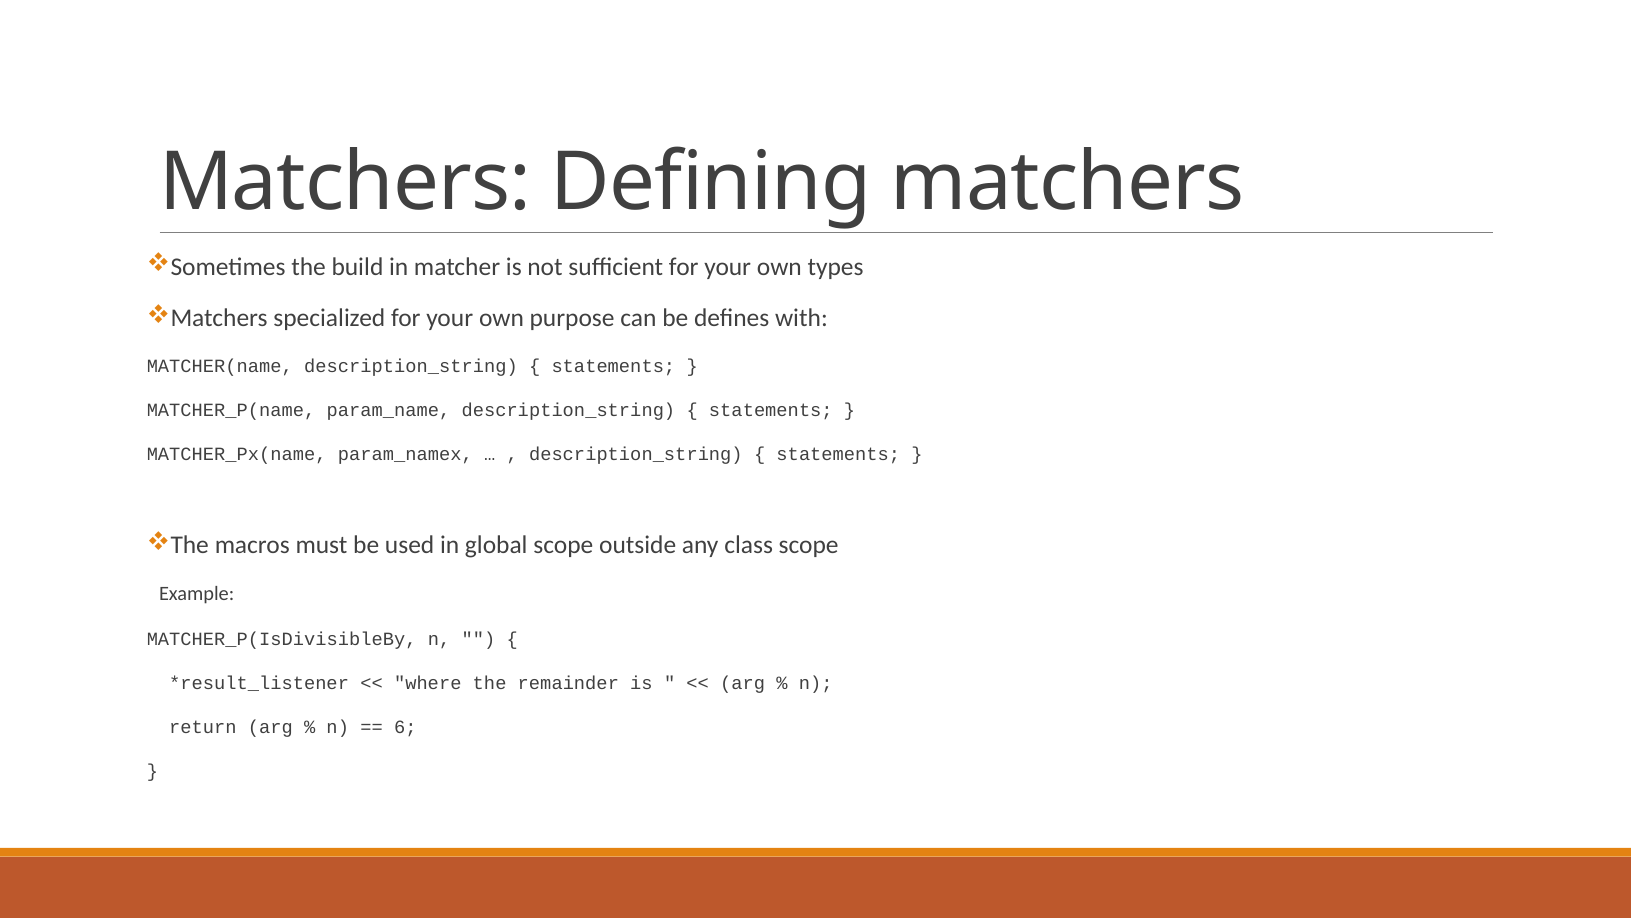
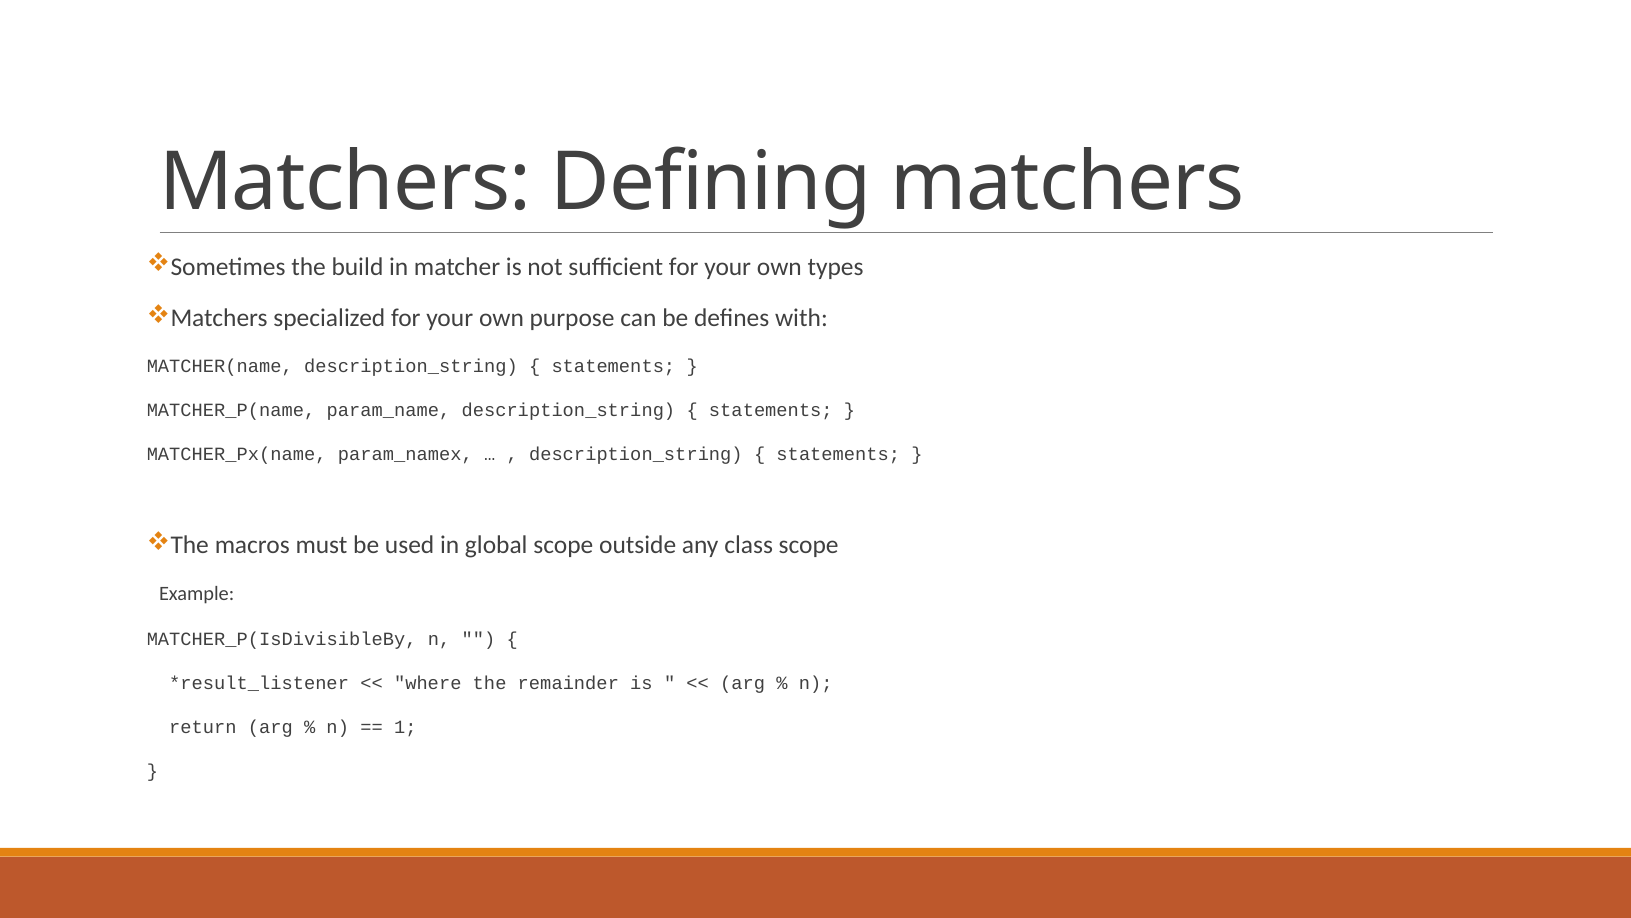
6: 6 -> 1 (405, 727)
